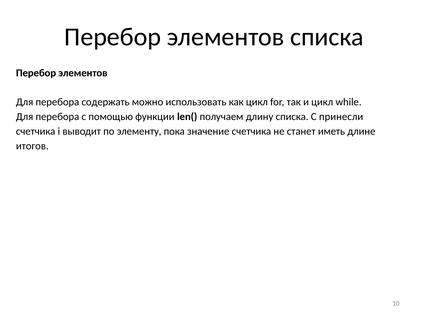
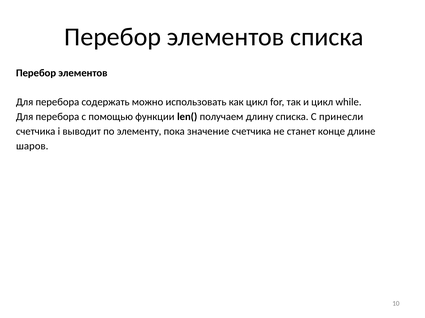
иметь: иметь -> конце (331, 132)
итогов: итогов -> шаров (32, 146)
